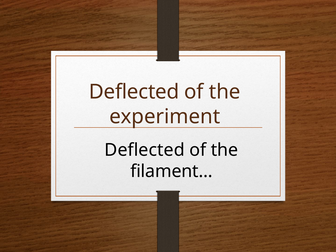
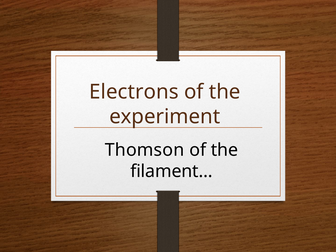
Deflected: Deflected -> Electrons (134, 92)
Deflected: Deflected -> Thomson (145, 150)
